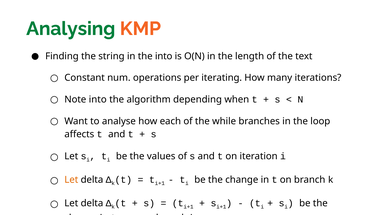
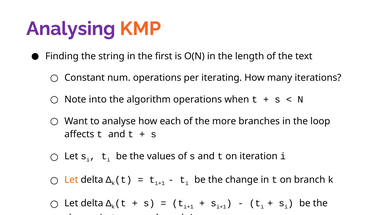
Analysing colour: green -> purple (71, 29)
the into: into -> first (164, 56)
algorithm depending: depending -> operations (198, 99)
while: while -> more (224, 121)
